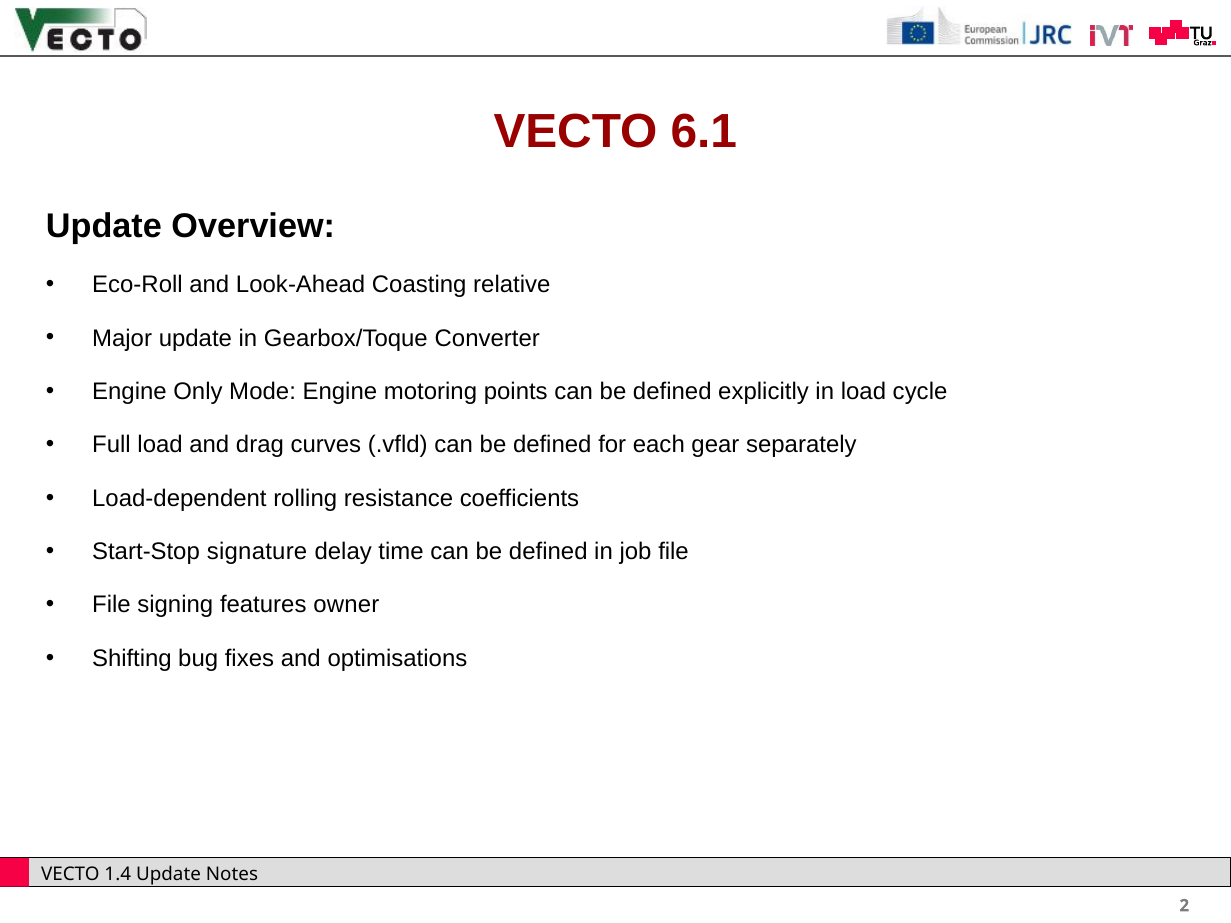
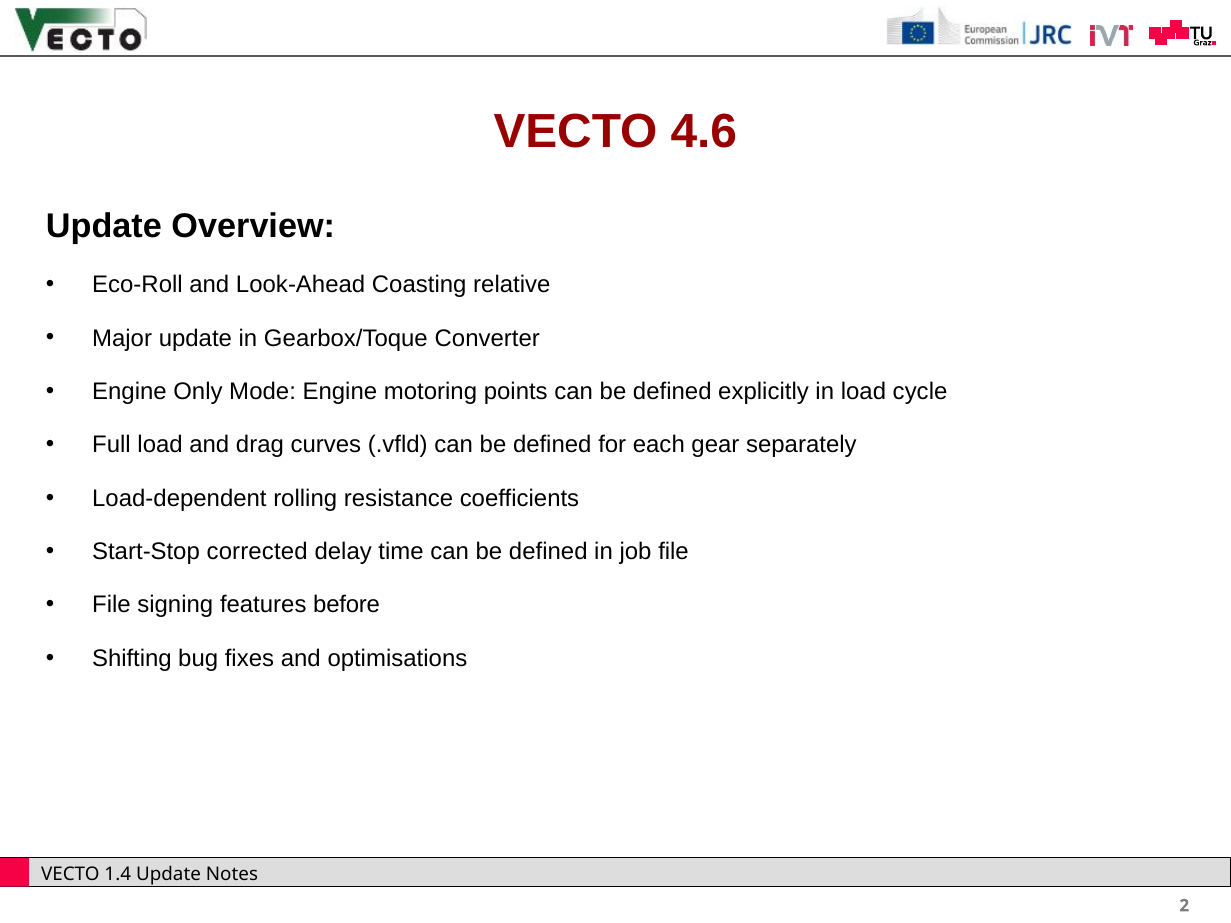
6.1: 6.1 -> 4.6 (704, 131)
signature: signature -> corrected (257, 552)
owner: owner -> before (347, 605)
